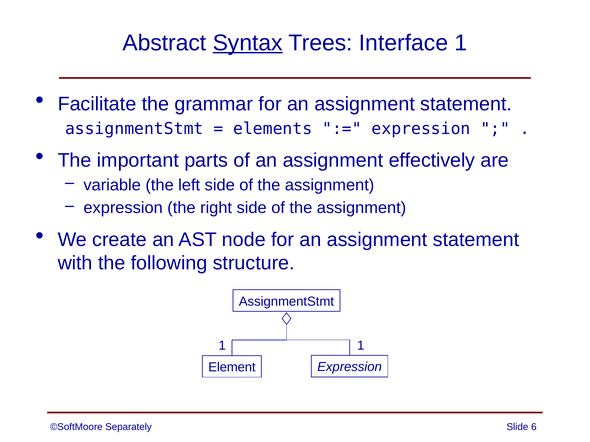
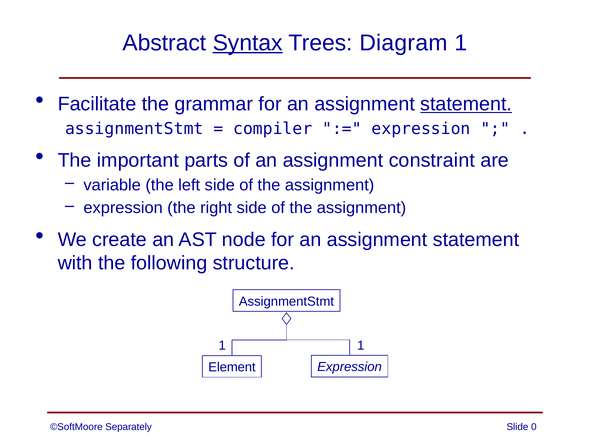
Interface: Interface -> Diagram (403, 43)
statement underline: none -> present (466, 104)
elements: elements -> compiler (273, 129)
effectively: effectively -> constraint (432, 161)
6: 6 -> 0 (534, 427)
